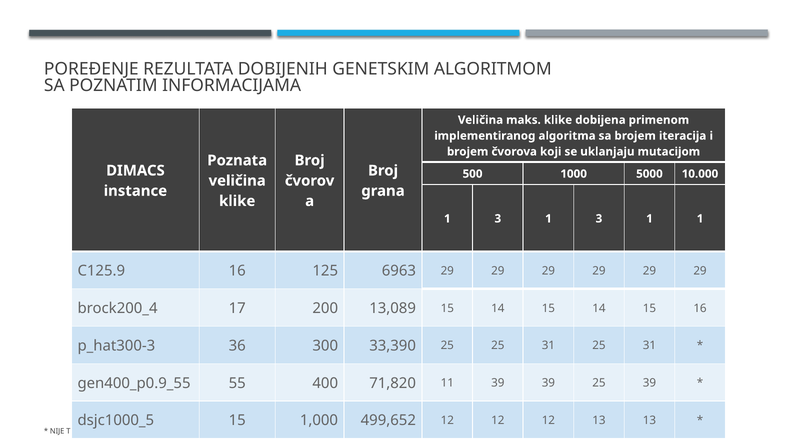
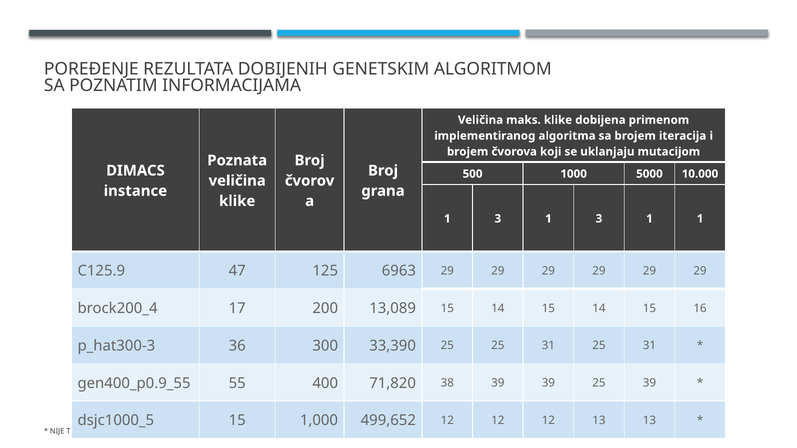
C125.9 16: 16 -> 47 (237, 271)
11: 11 -> 38 (447, 383)
